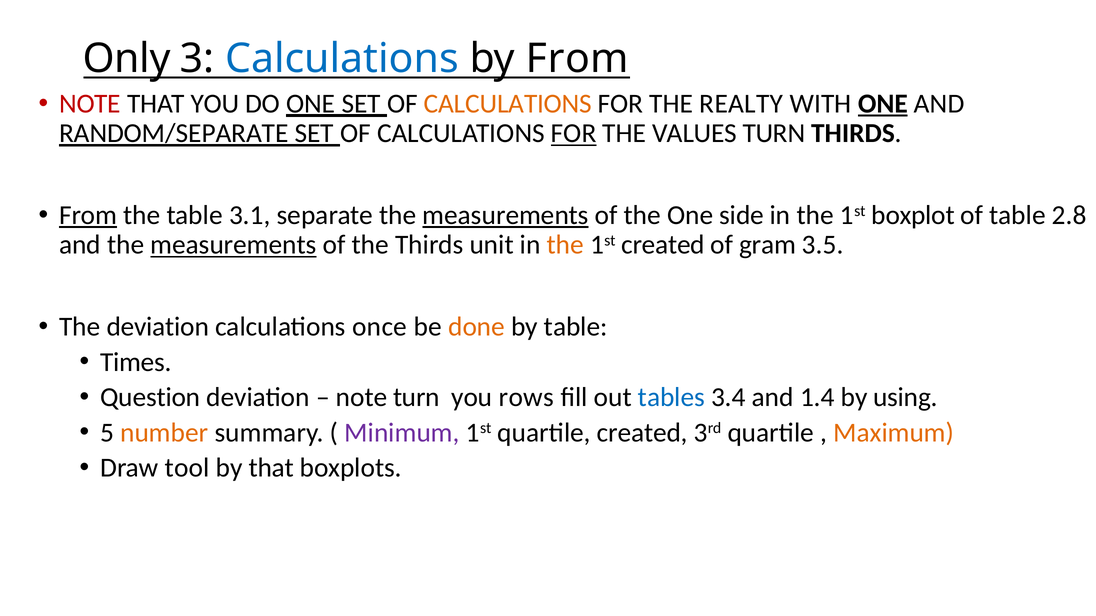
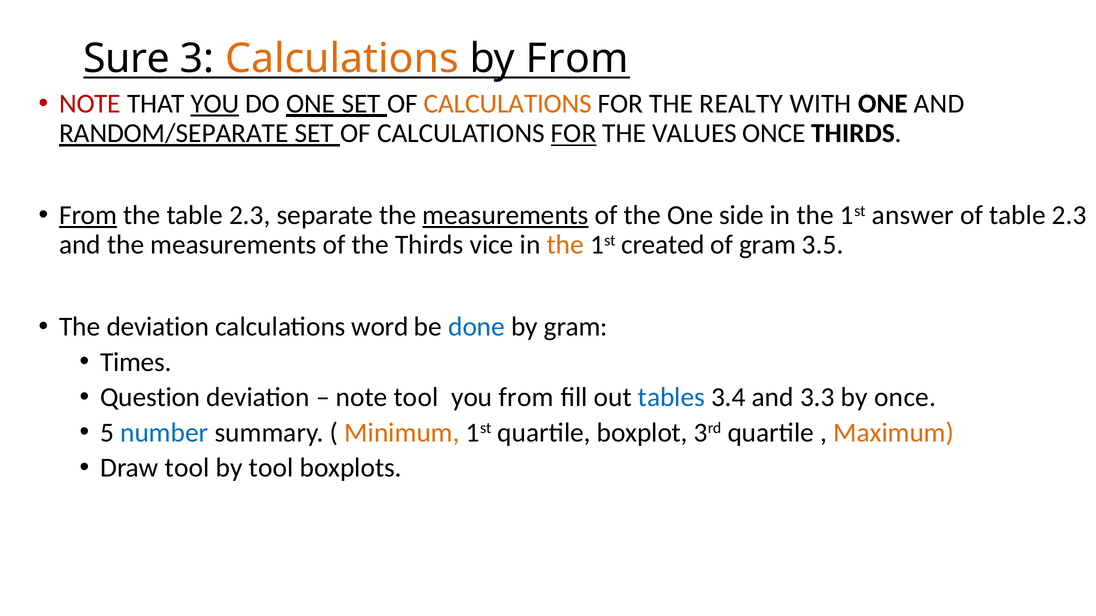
Only: Only -> Sure (127, 59)
Calculations colour: blue -> orange (342, 59)
YOU underline: none -> present (215, 104)
ONE underline: present -> none (883, 104)
VALUES TURN: TURN -> ONCE (774, 133)
the table 3.1: 3.1 -> 2.3 (250, 215)
boxplot: boxplot -> answer (913, 215)
of table 2.8: 2.8 -> 2.3 (1069, 215)
measurements underline: present -> none (233, 245)
unit: unit -> vice (492, 245)
once: once -> word (380, 327)
done colour: orange -> blue (477, 327)
by table: table -> gram (576, 327)
note turn: turn -> tool (416, 398)
you rows: rows -> from (526, 398)
1.4: 1.4 -> 3.3 (817, 398)
by using: using -> once (905, 398)
number colour: orange -> blue (164, 433)
Minimum colour: purple -> orange (402, 433)
quartile created: created -> boxplot (642, 433)
by that: that -> tool (271, 468)
